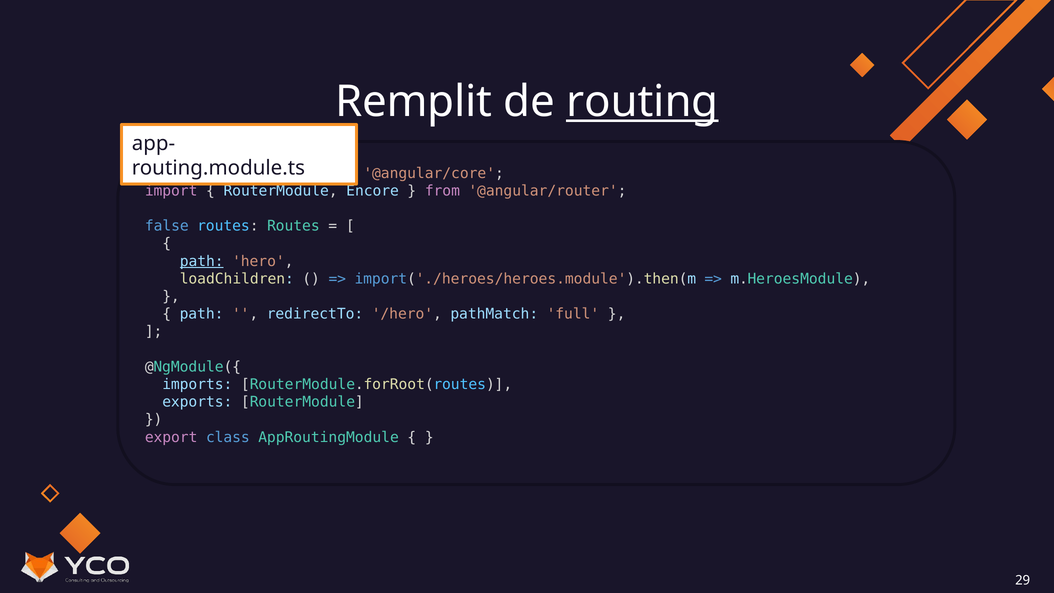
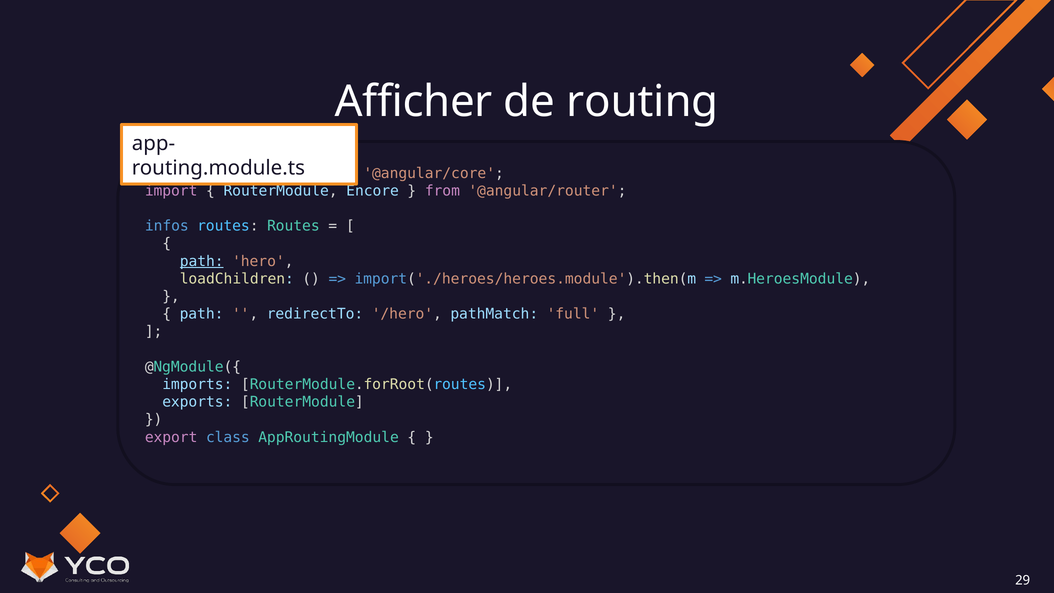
Remplit: Remplit -> Afficher (414, 102)
routing underline: present -> none (642, 102)
false: false -> infos (167, 226)
